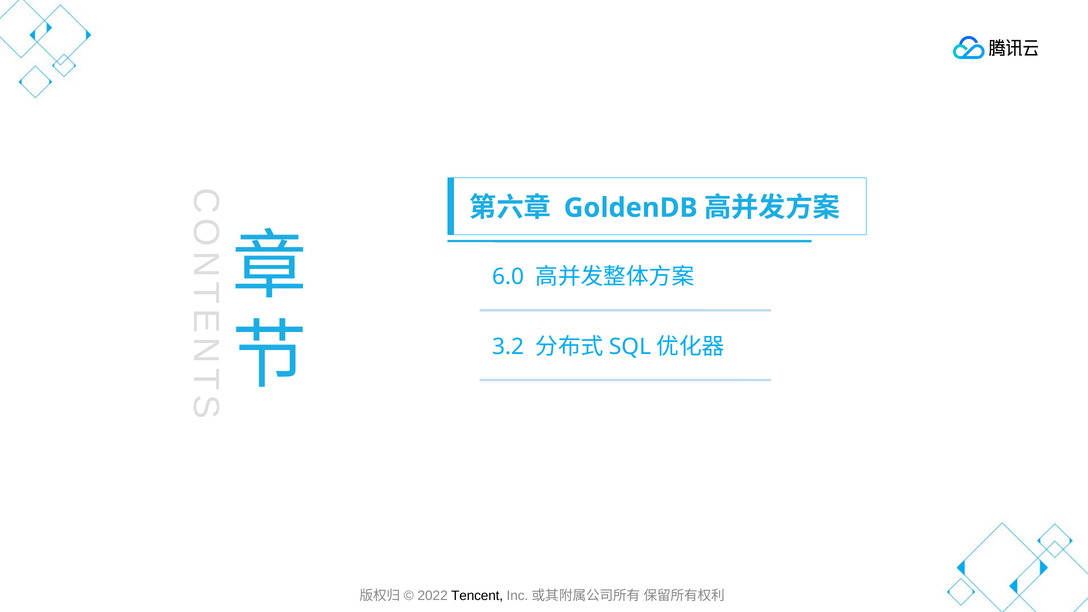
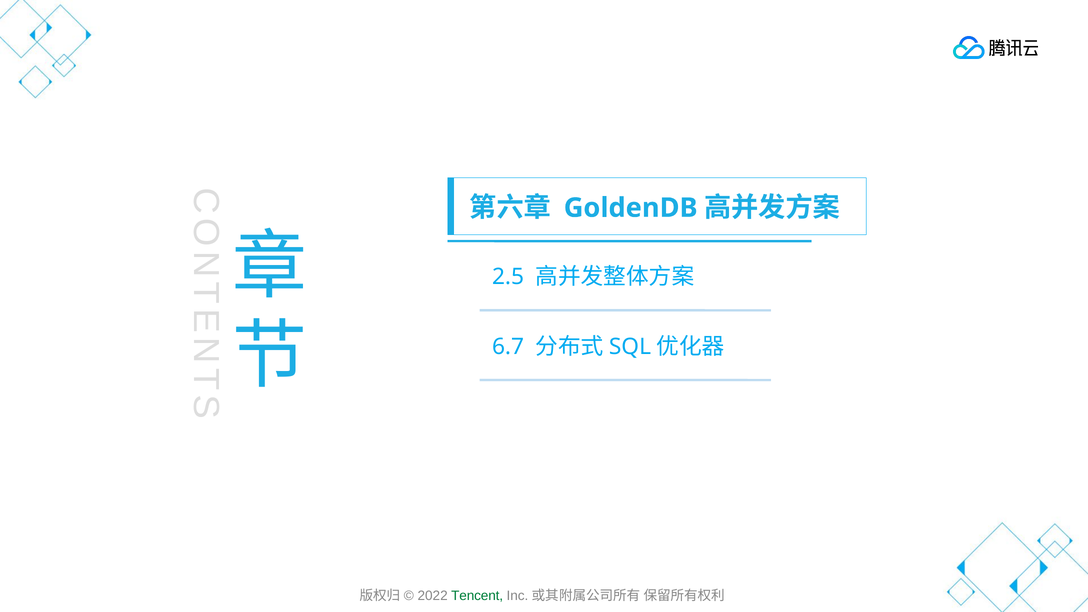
6.0: 6.0 -> 2.5 (508, 277)
3.2: 3.2 -> 6.7 (508, 347)
Tencent colour: black -> green (477, 596)
